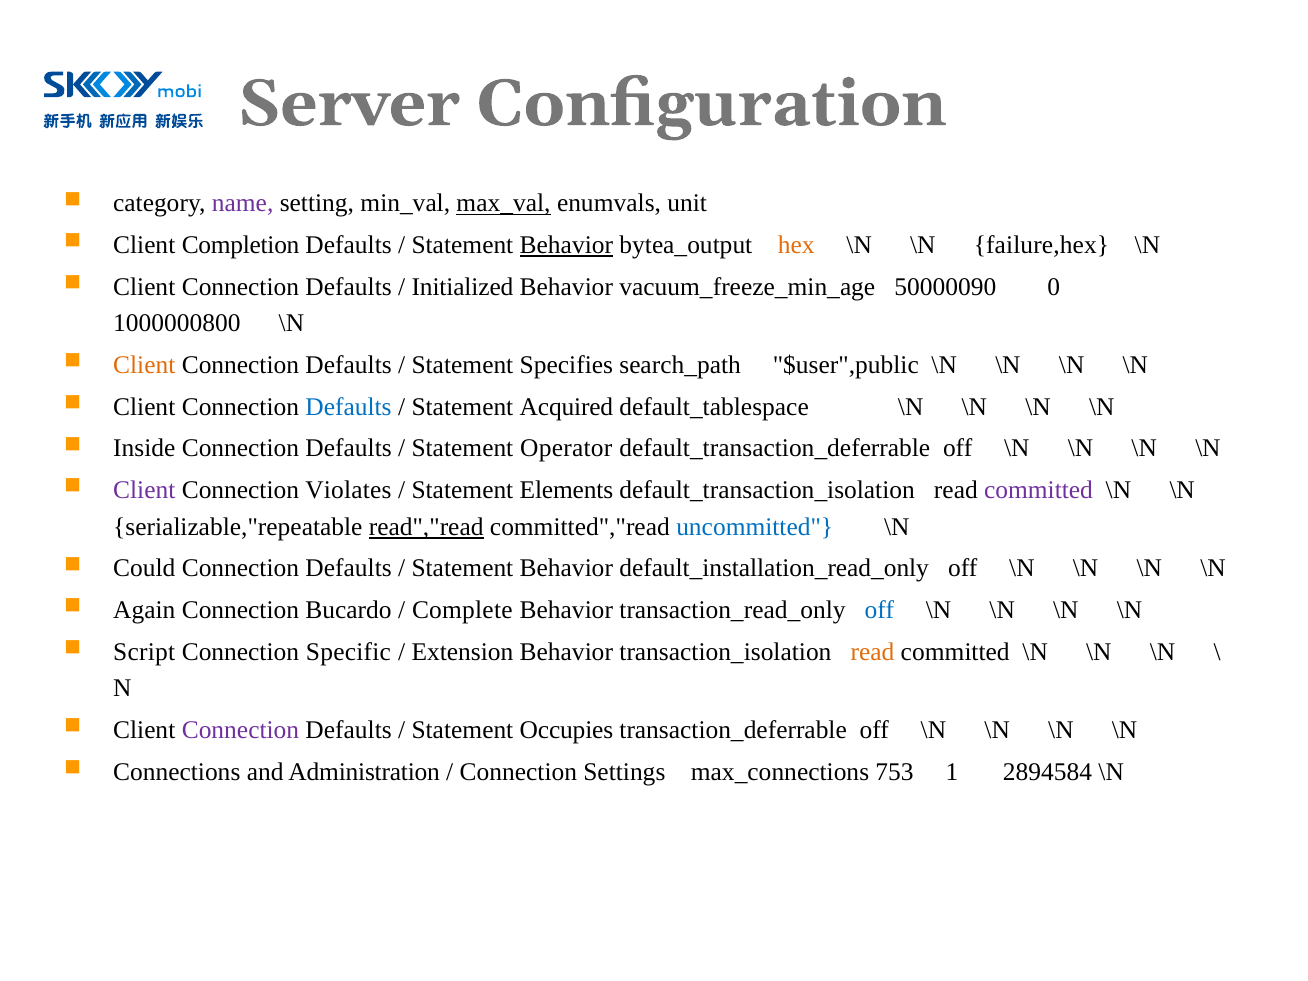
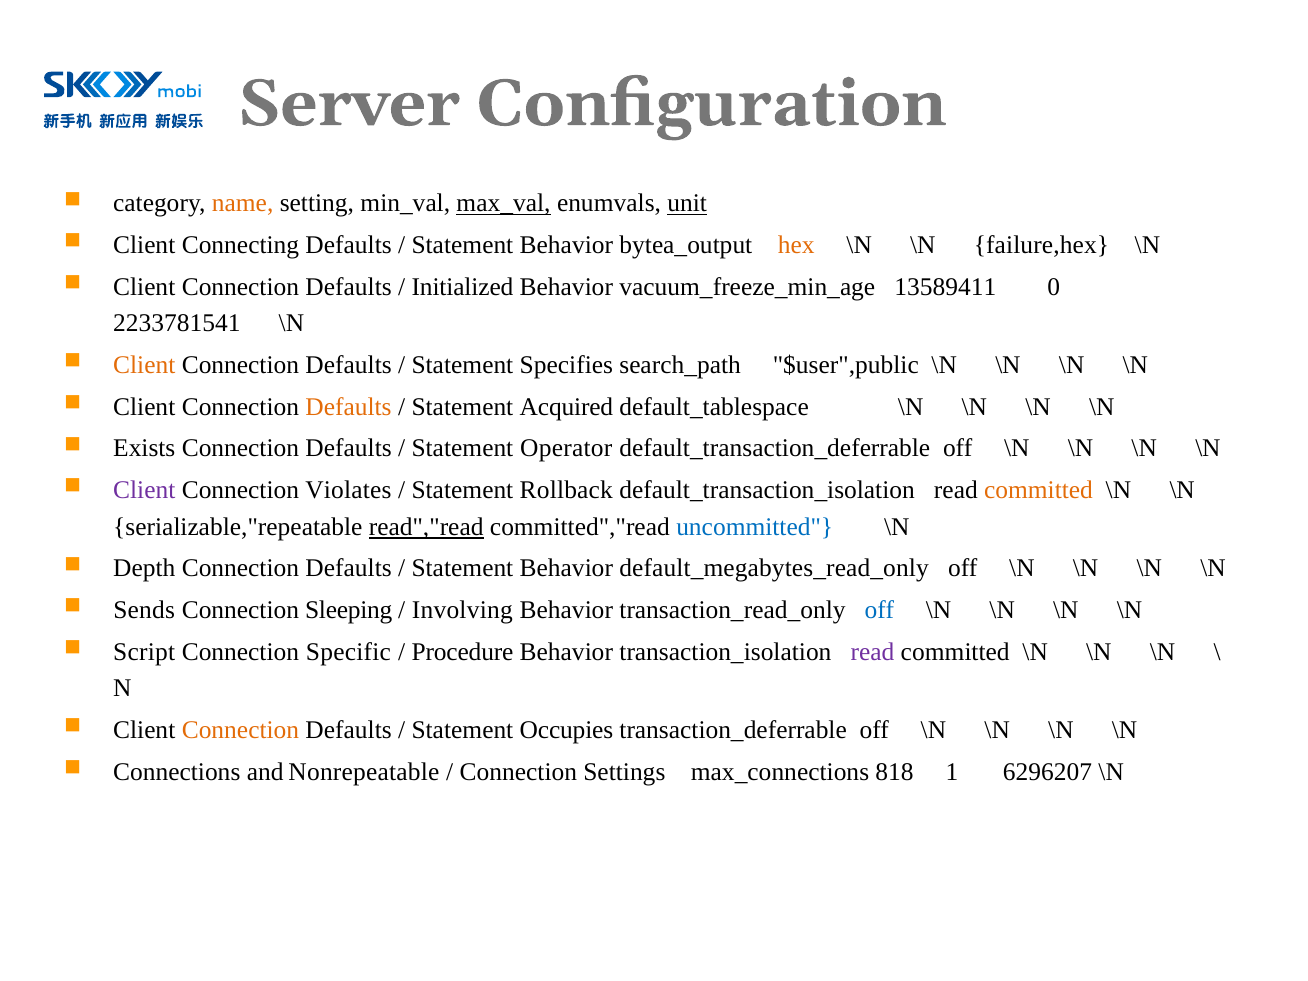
name colour: purple -> orange (243, 203)
unit underline: none -> present (687, 203)
Completion: Completion -> Connecting (240, 245)
Behavior underline: present -> none (566, 245)
50000090: 50000090 -> 13589411 (945, 287)
1000000800: 1000000800 -> 2233781541 (177, 323)
Defaults colour: blue -> orange (349, 407)
Inside: Inside -> Exists (144, 449)
Elements: Elements -> Rollback (566, 490)
committed colour: purple -> orange (1038, 490)
Could: Could -> Depth (144, 569)
default_installation_read_only: default_installation_read_only -> default_megabytes_read_only (774, 569)
Again: Again -> Sends (144, 610)
Bucardo: Bucardo -> Sleeping (349, 610)
Complete: Complete -> Involving (462, 610)
Extension: Extension -> Procedure (463, 652)
read colour: orange -> purple (873, 652)
Connection colour: purple -> orange (240, 730)
Administration: Administration -> Nonrepeatable (364, 772)
753: 753 -> 818 (894, 772)
2894584: 2894584 -> 6296207 (1047, 772)
